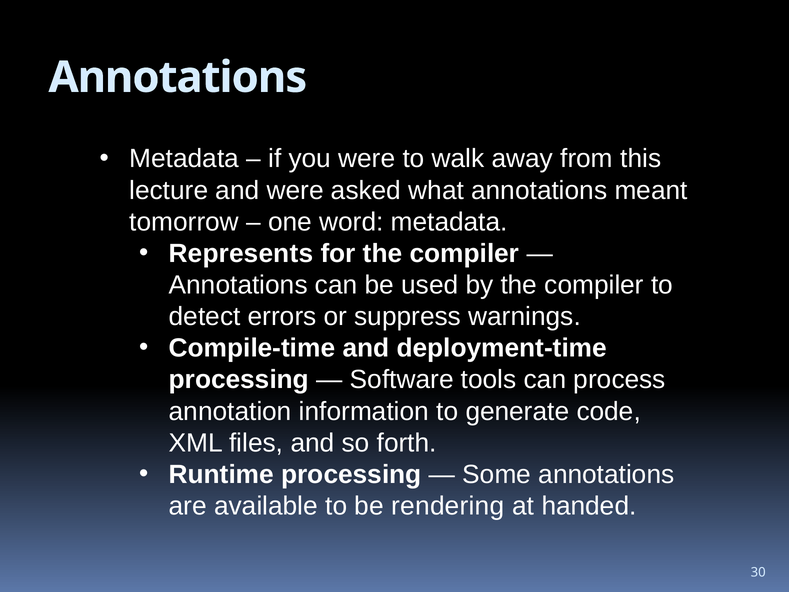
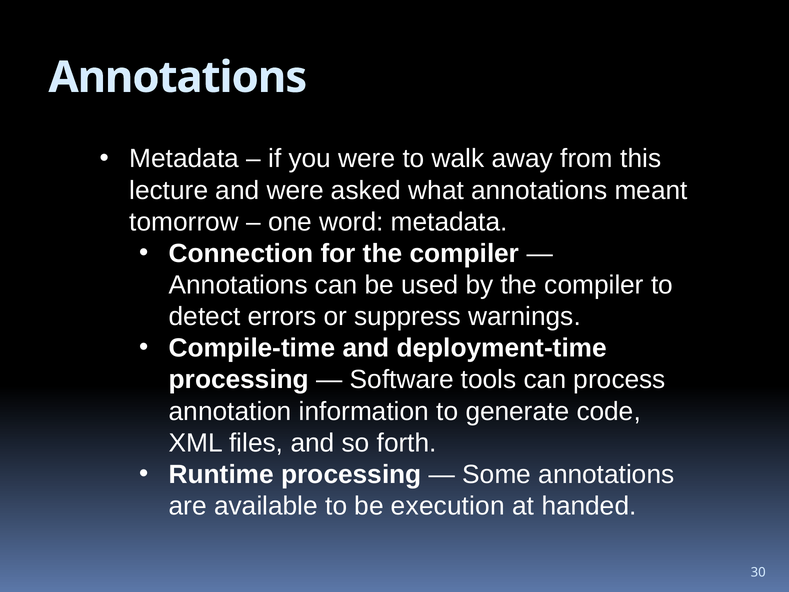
Represents: Represents -> Connection (241, 253)
rendering: rendering -> execution (448, 506)
